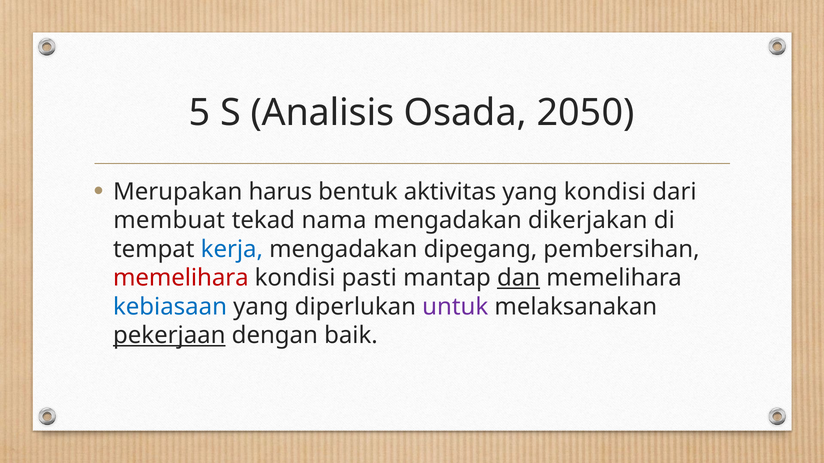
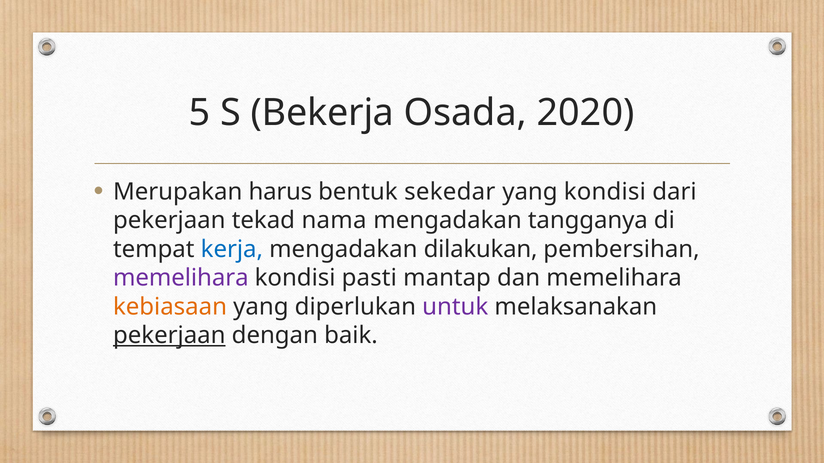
Analisis: Analisis -> Bekerja (323, 113)
2050: 2050 -> 2020 (586, 113)
aktivitas: aktivitas -> sekedar (450, 192)
membuat: membuat -> pekerjaan (169, 221)
dikerjakan: dikerjakan -> tangganya (588, 221)
dipegang: dipegang -> dilakukan (481, 250)
memelihara colour: red -> purple (181, 278)
dan underline: present -> none (519, 278)
kebiasaan colour: blue -> orange (170, 307)
